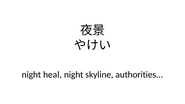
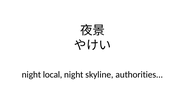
heal: heal -> local (53, 75)
